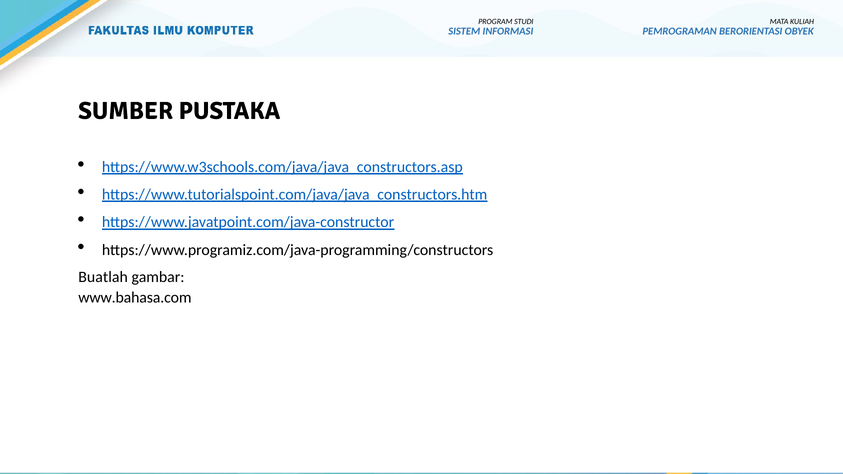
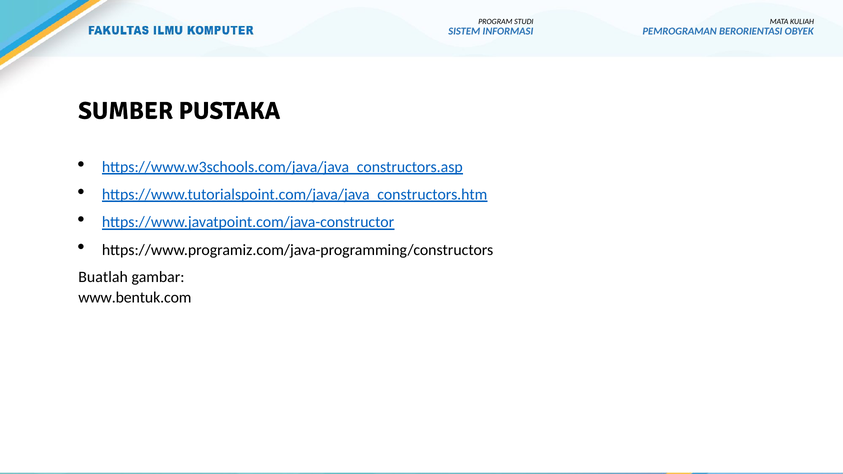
www.bahasa.com: www.bahasa.com -> www.bentuk.com (135, 298)
